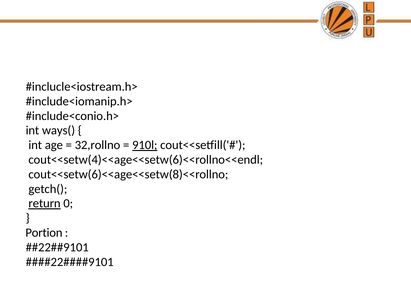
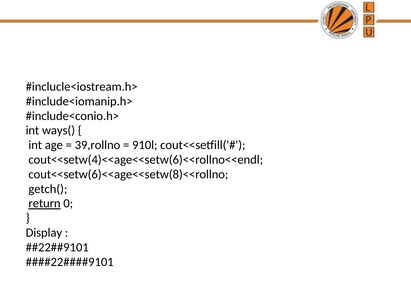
32,rollno: 32,rollno -> 39,rollno (98, 145)
910l underline: present -> none (145, 145)
Portion: Portion -> Display (44, 233)
